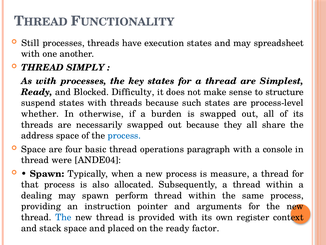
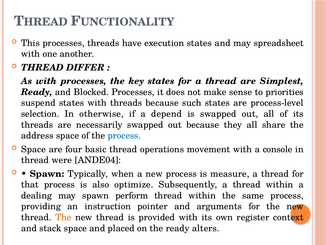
Still: Still -> This (30, 43)
SIMPLY: SIMPLY -> DIFFER (86, 67)
Blocked Difficulty: Difficulty -> Processes (133, 92)
structure: structure -> priorities (285, 92)
whether: whether -> selection (40, 114)
burden: burden -> depend (167, 114)
paragraph: paragraph -> movement (209, 149)
allocated: allocated -> optimize (134, 184)
The colour: blue -> orange (63, 217)
factor: factor -> alters (206, 228)
